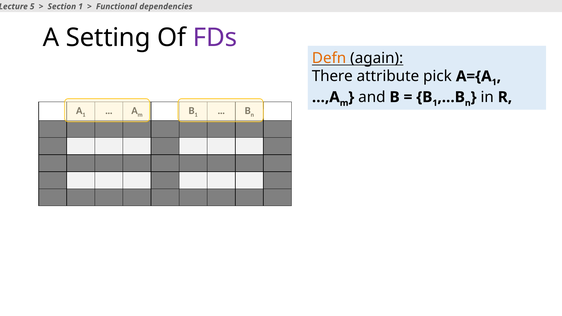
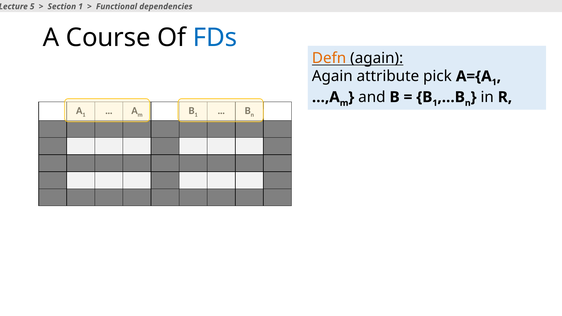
Setting: Setting -> Course (108, 38)
FDs colour: purple -> blue (215, 38)
There: There -> Again (332, 76)
